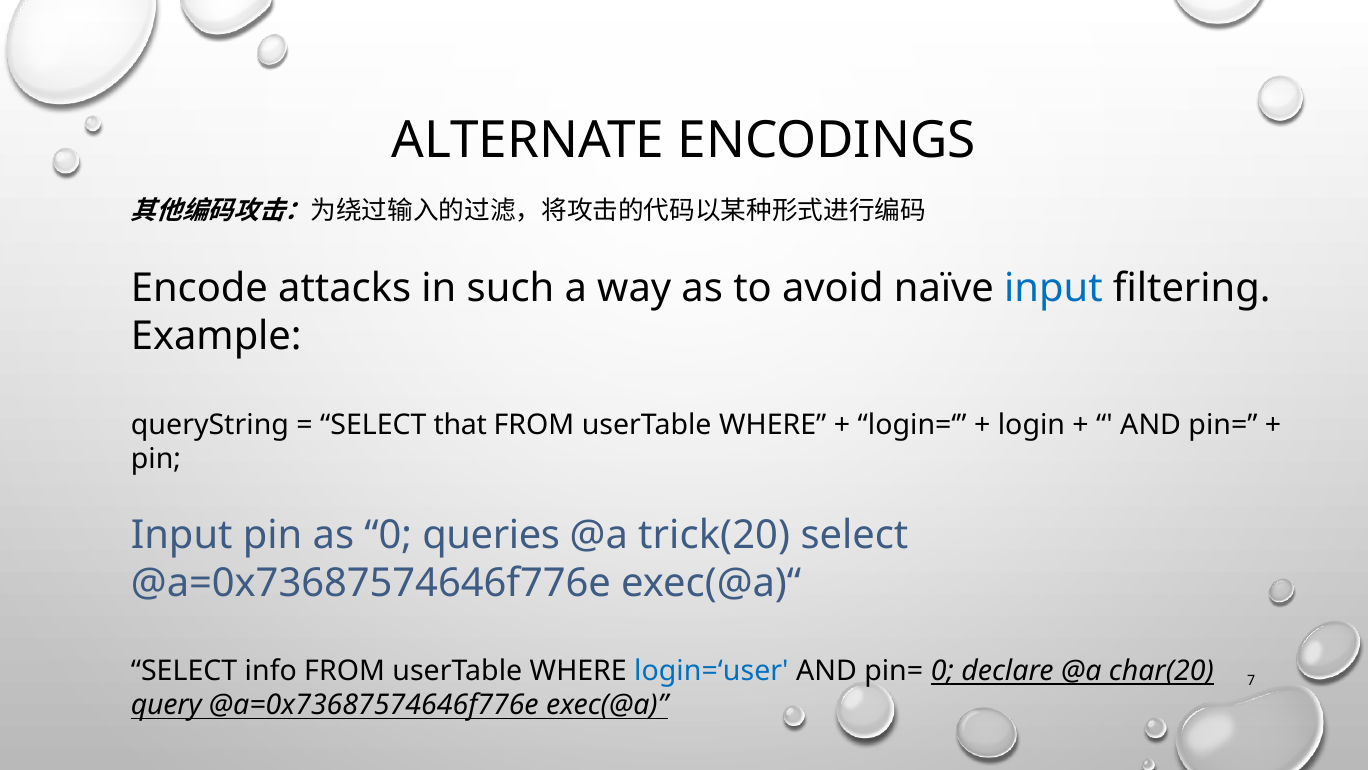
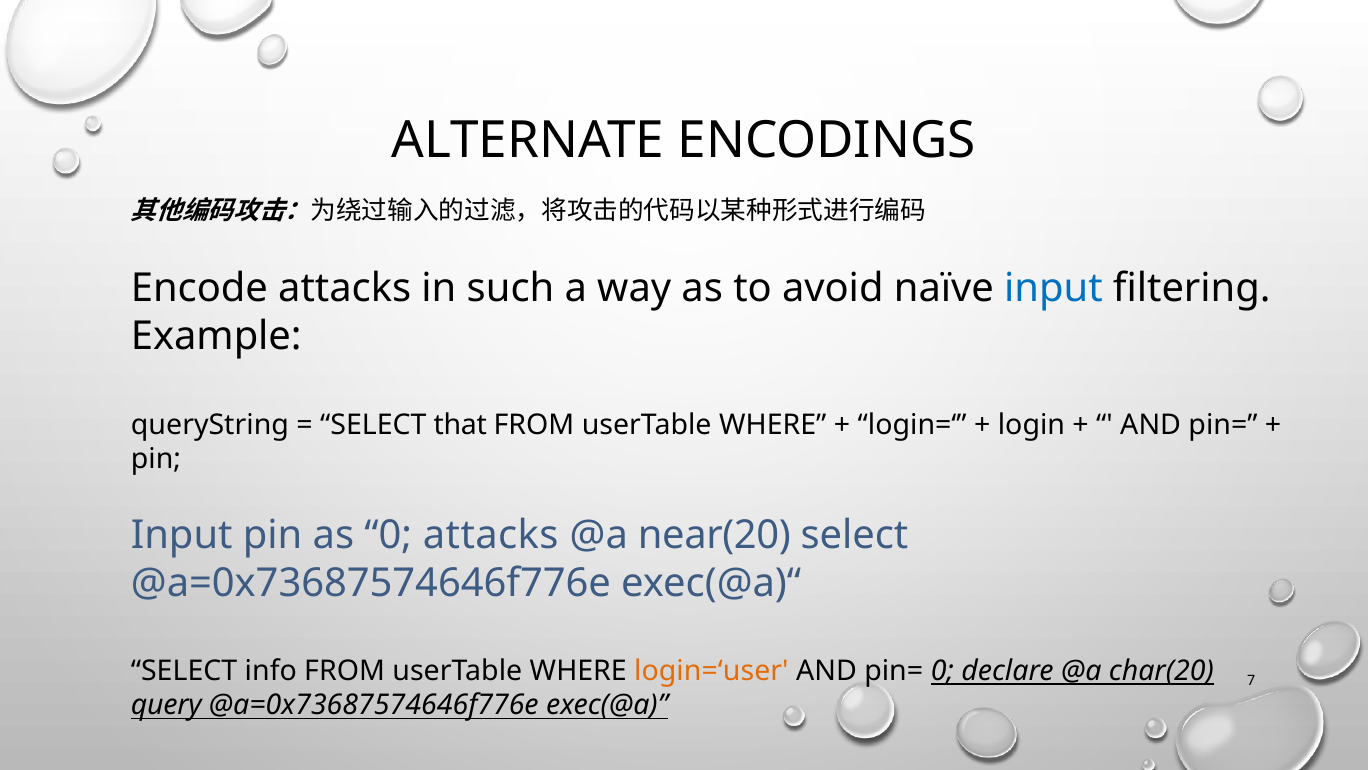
0 queries: queries -> attacks (491, 535)
trick(20: trick(20 -> near(20 (714, 535)
login=‘user colour: blue -> orange (711, 671)
